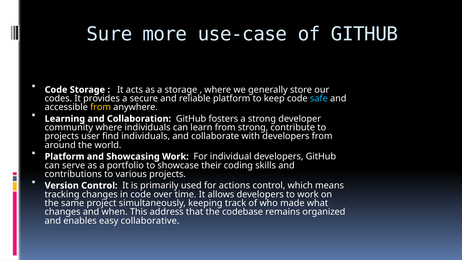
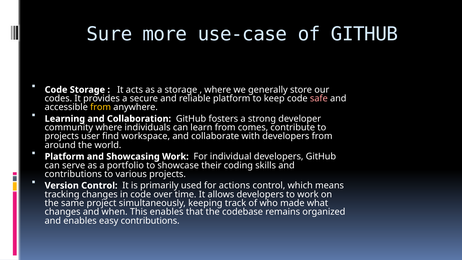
safe colour: light blue -> pink (319, 98)
from strong: strong -> comes (253, 127)
find individuals: individuals -> workspace (146, 136)
This address: address -> enables (167, 212)
easy collaborative: collaborative -> contributions (150, 221)
